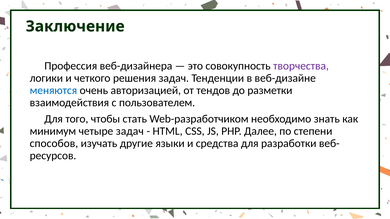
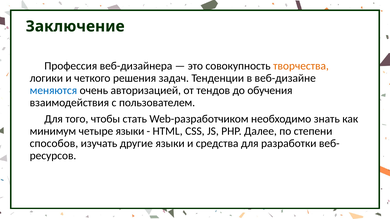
творчества colour: purple -> orange (301, 66)
разметки: разметки -> обучения (270, 91)
четыре задач: задач -> языки (130, 131)
